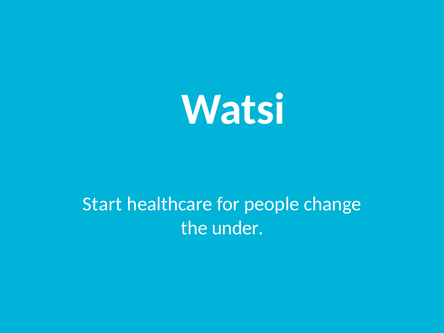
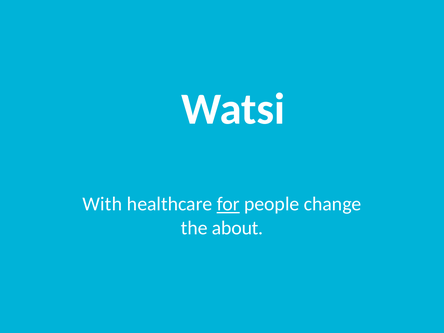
Start: Start -> With (102, 204)
for underline: none -> present (228, 204)
under: under -> about (238, 228)
